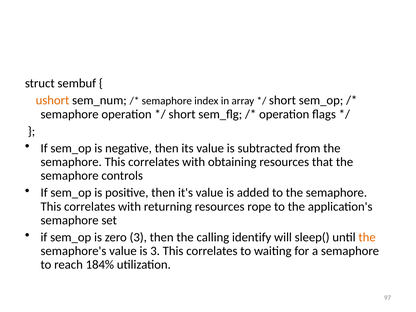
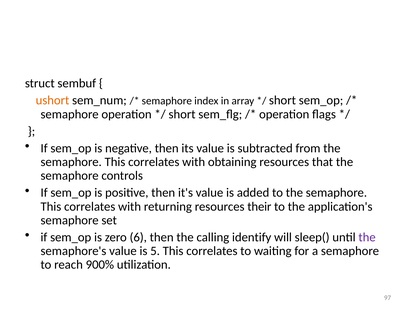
rope: rope -> their (259, 206)
zero 3: 3 -> 6 (138, 237)
the colour: orange -> purple (367, 237)
is 3: 3 -> 5 (155, 251)
184%: 184% -> 900% (100, 265)
